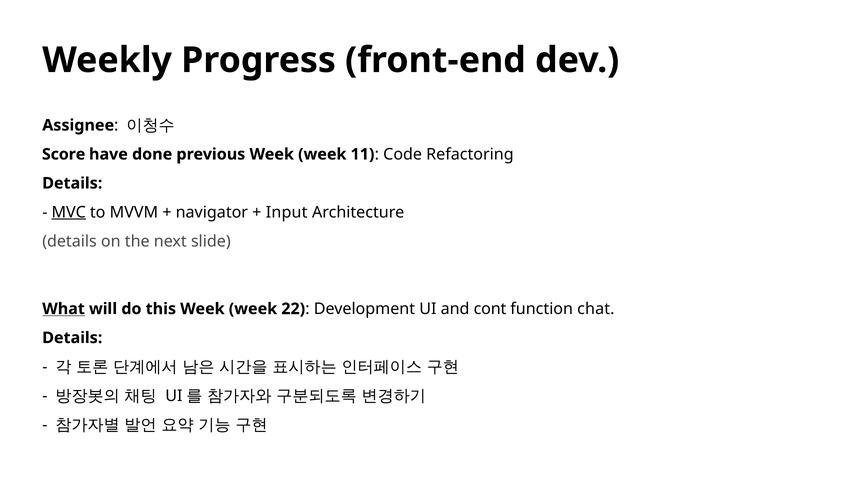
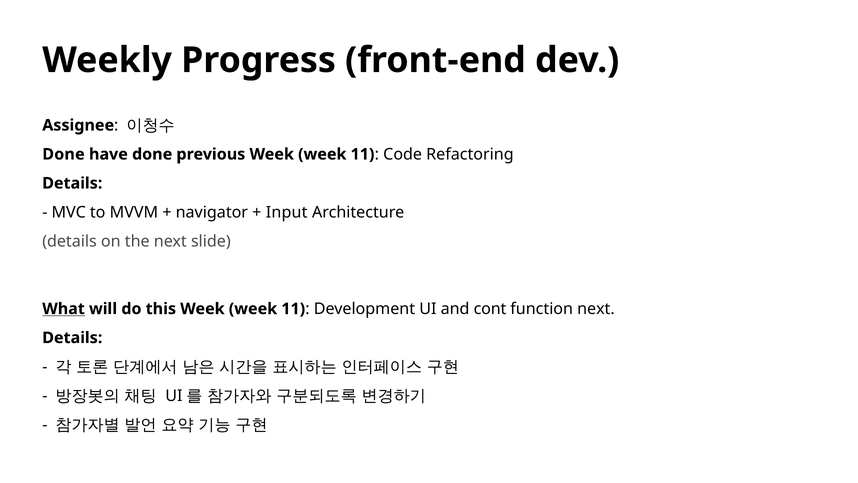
Score: Score -> Done (63, 154)
MVC underline: present -> none (69, 212)
this Week week 22: 22 -> 11 (293, 309)
function chat: chat -> next (596, 309)
